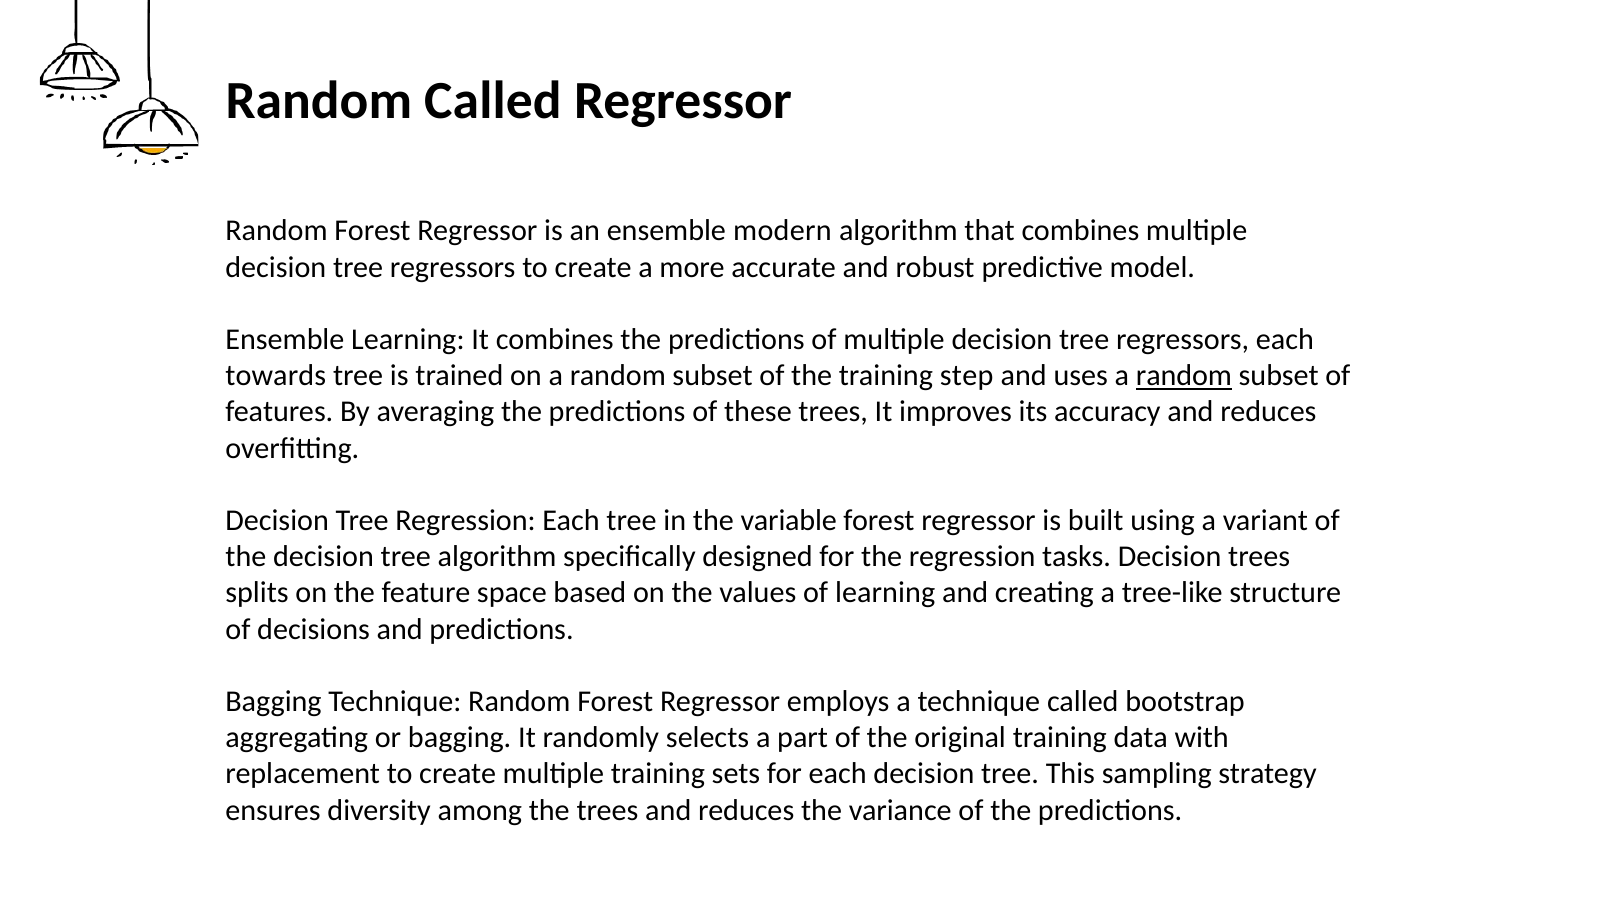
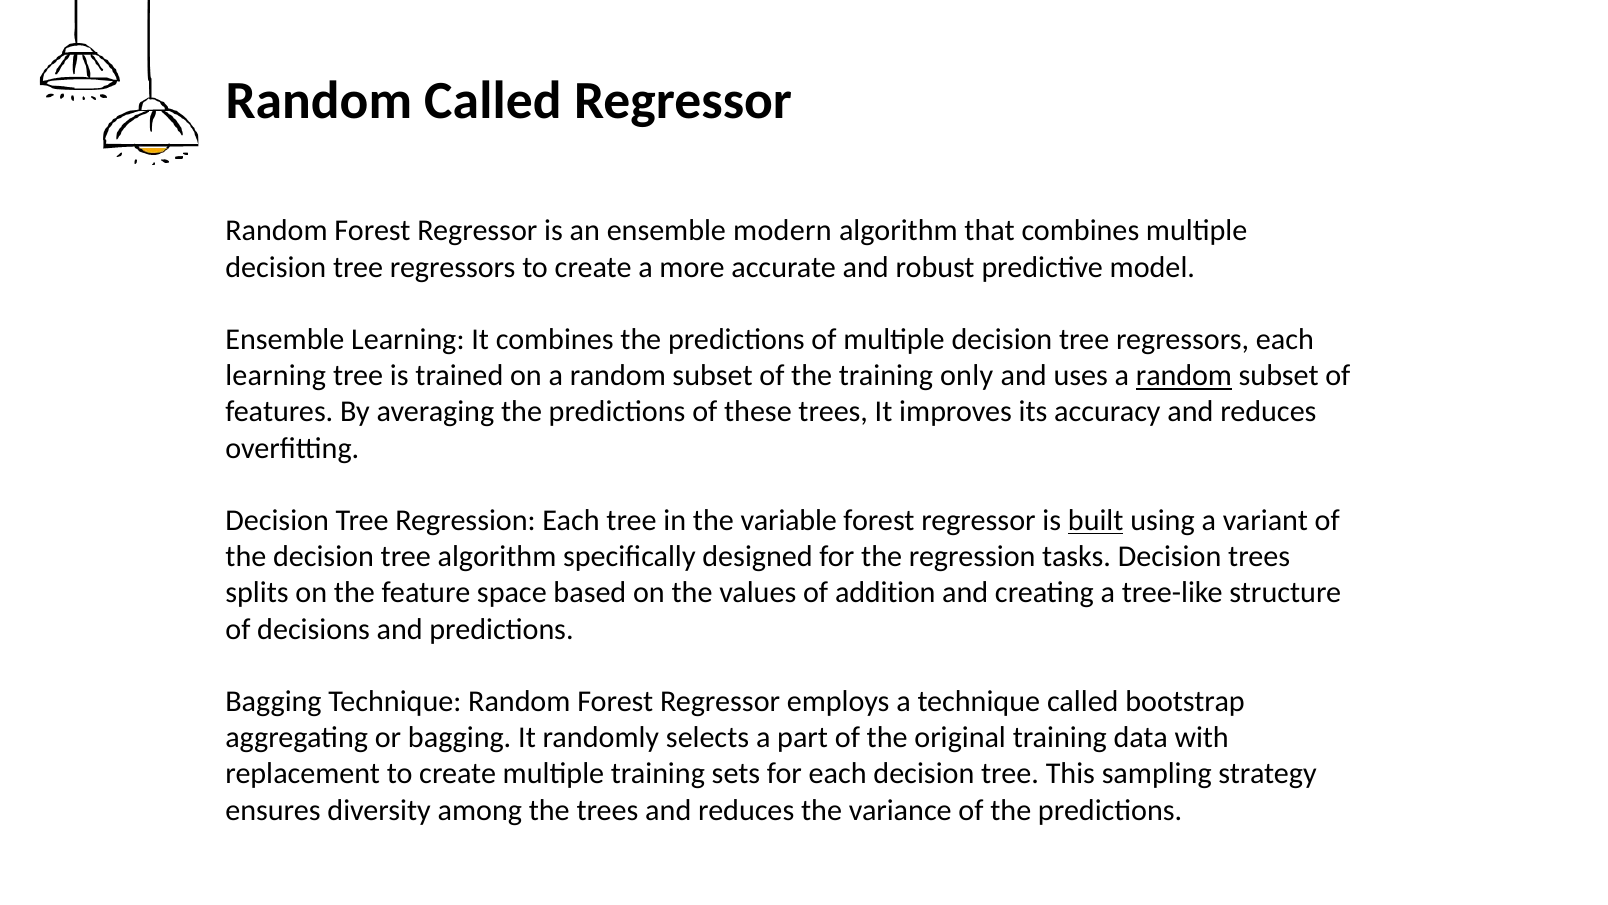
towards: towards -> learning (276, 375)
step: step -> only (967, 375)
built underline: none -> present (1096, 520)
of learning: learning -> addition (885, 593)
